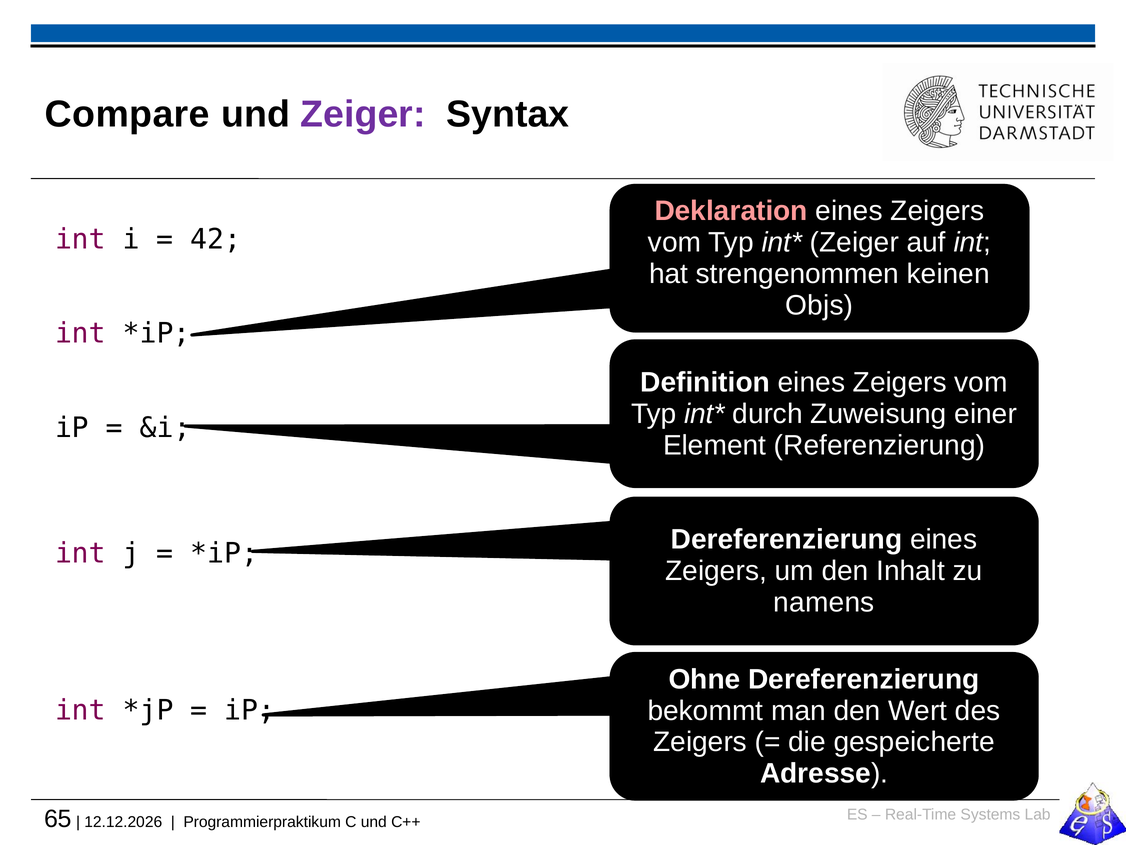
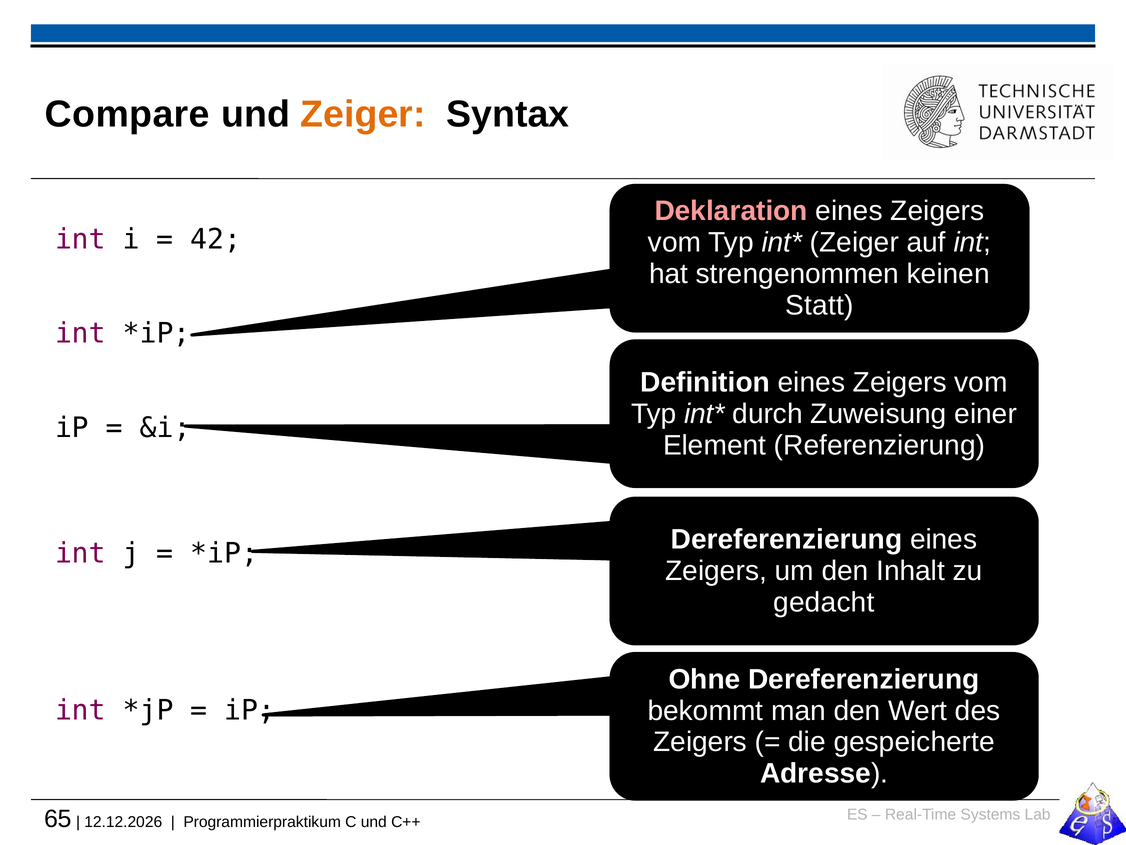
Zeiger colour: purple -> orange (363, 114)
Objs: Objs -> Statt (819, 305)
namens: namens -> gedacht (824, 602)
